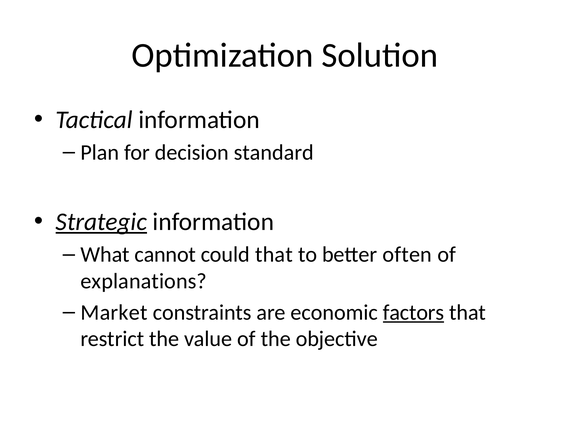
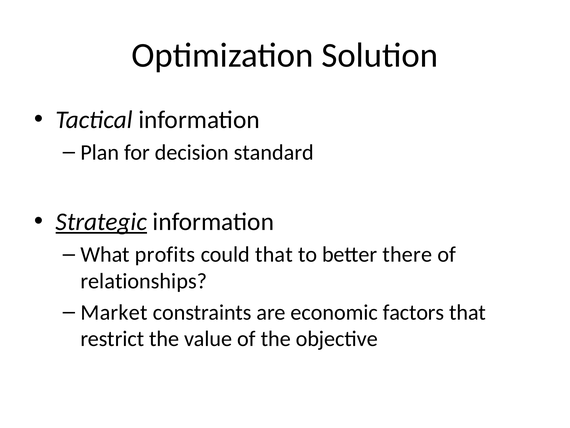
cannot: cannot -> profits (165, 254)
often: often -> there (407, 254)
explanations: explanations -> relationships (144, 281)
factors underline: present -> none (414, 312)
